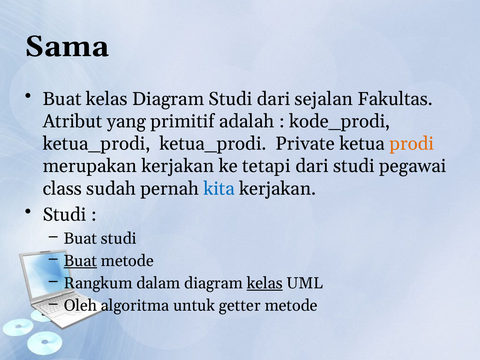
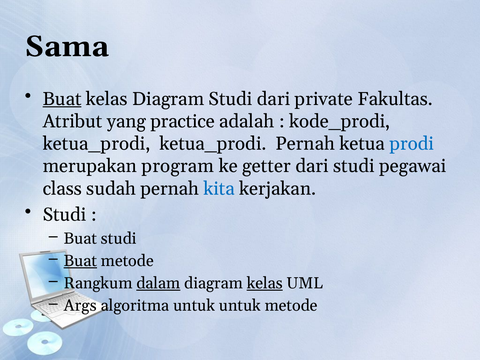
Buat underline: none -> present (62, 99)
sejalan: sejalan -> private (324, 99)
primitif: primitif -> practice (183, 121)
ketua_prodi Private: Private -> Pernah (305, 144)
prodi colour: orange -> blue (412, 144)
merupakan kerjakan: kerjakan -> program (178, 166)
tetapi: tetapi -> getter (266, 166)
dalam underline: none -> present (158, 283)
Oleh: Oleh -> Args (80, 306)
untuk getter: getter -> untuk (240, 306)
